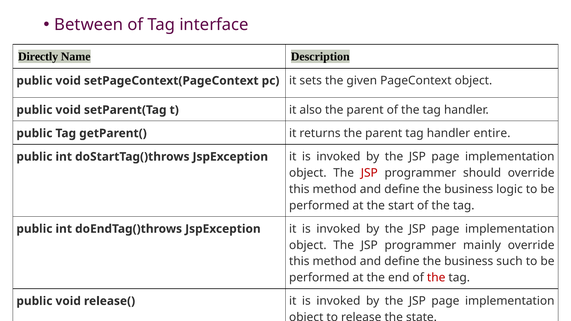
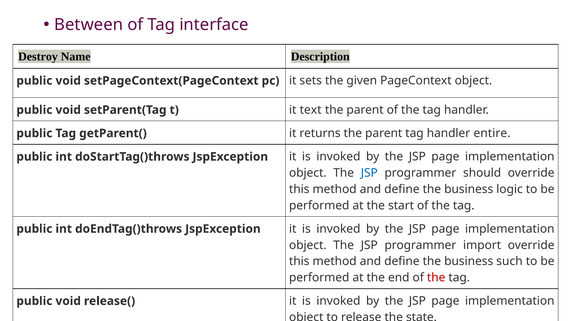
Directly: Directly -> Destroy (38, 56)
also: also -> text (311, 110)
JSP colour: red -> blue (369, 173)
mainly: mainly -> import (482, 245)
